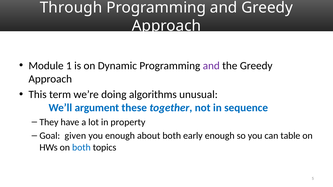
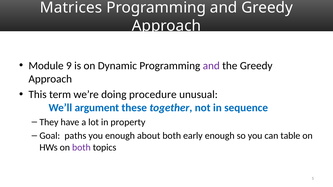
Through: Through -> Matrices (71, 8)
1: 1 -> 9 (69, 66)
algorithms: algorithms -> procedure (153, 95)
given: given -> paths (75, 136)
both colour: blue -> purple (81, 148)
